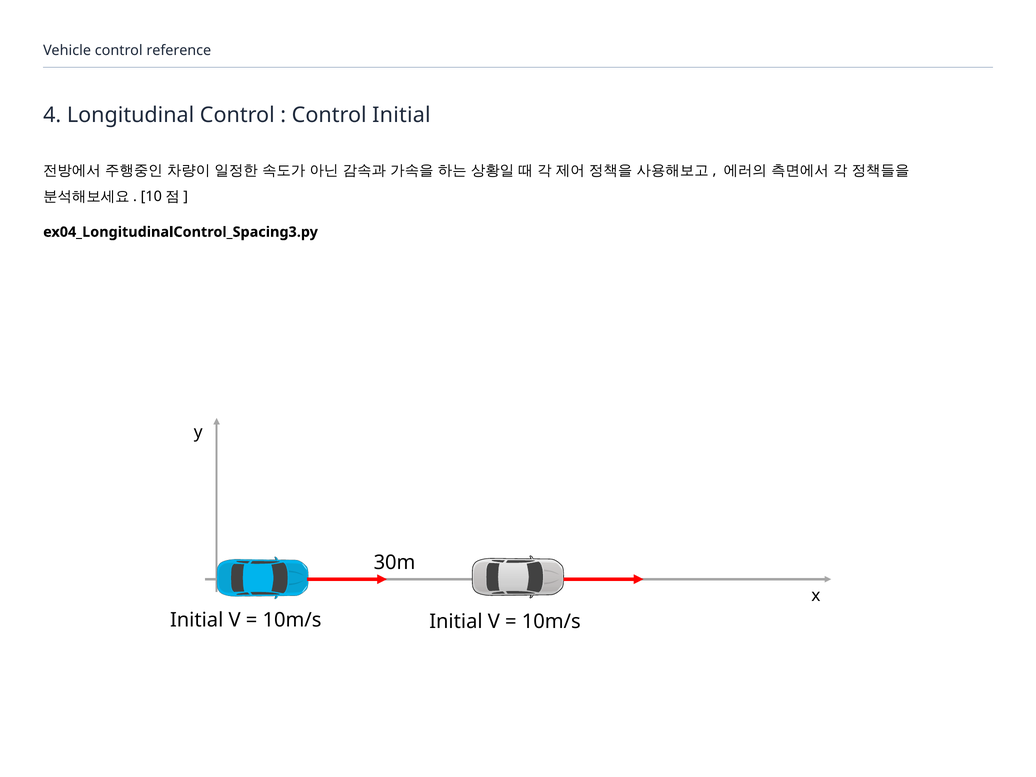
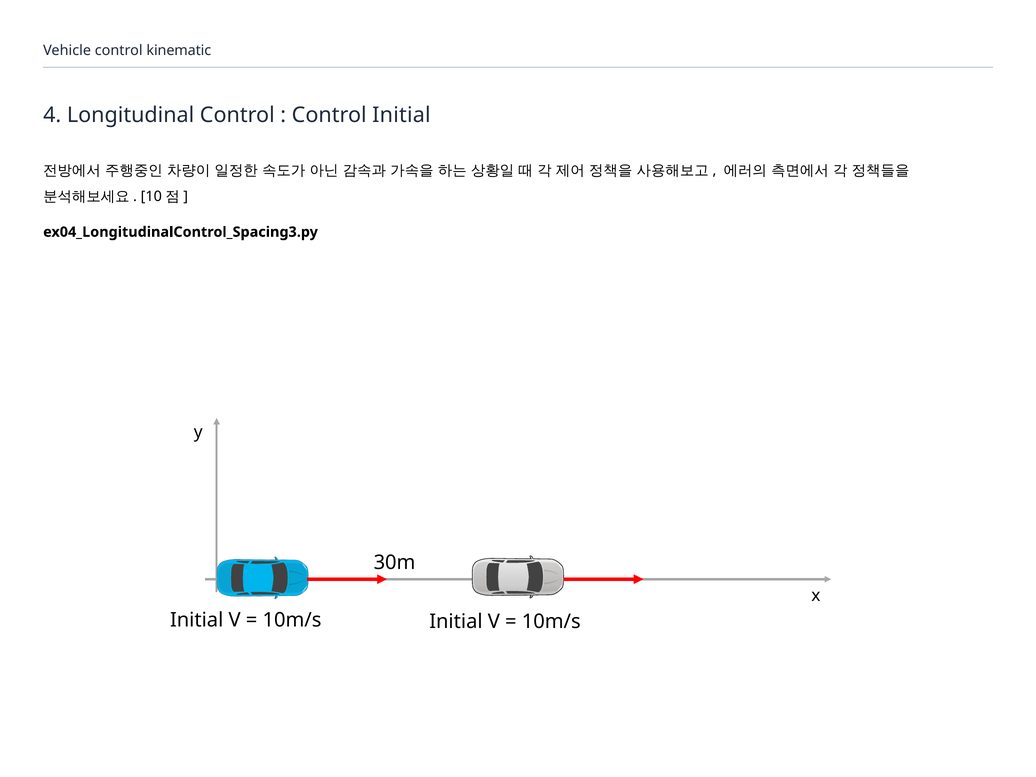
reference: reference -> kinematic (179, 50)
